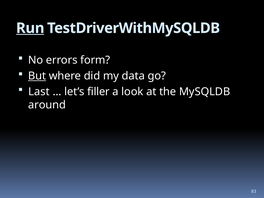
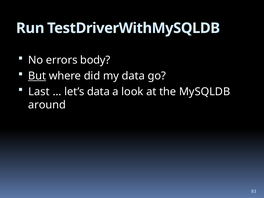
Run underline: present -> none (30, 28)
form: form -> body (95, 60)
let’s filler: filler -> data (98, 92)
